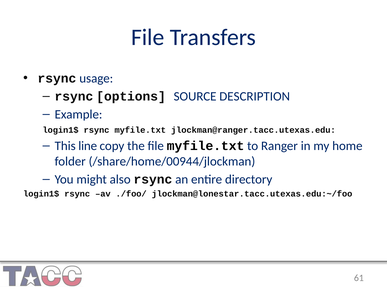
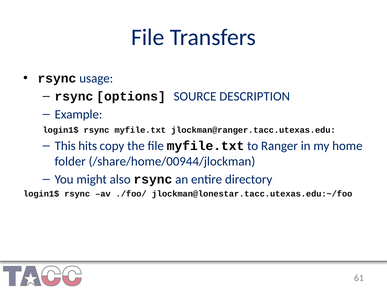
line: line -> hits (88, 146)
